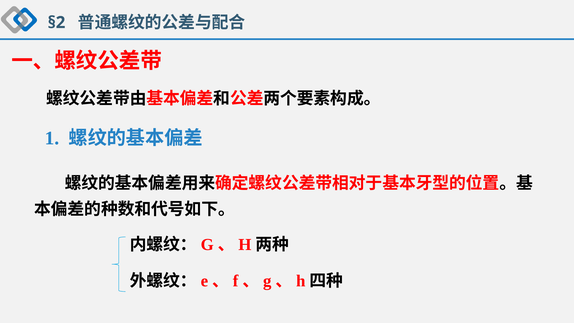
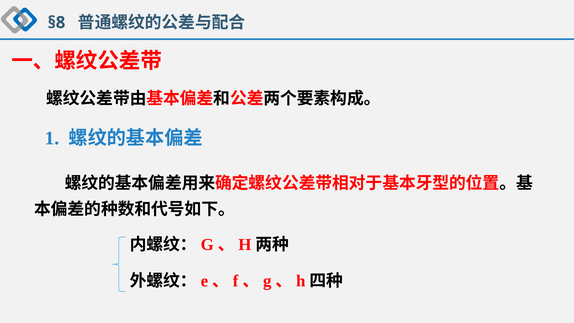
§2: §2 -> §8 (56, 23)
